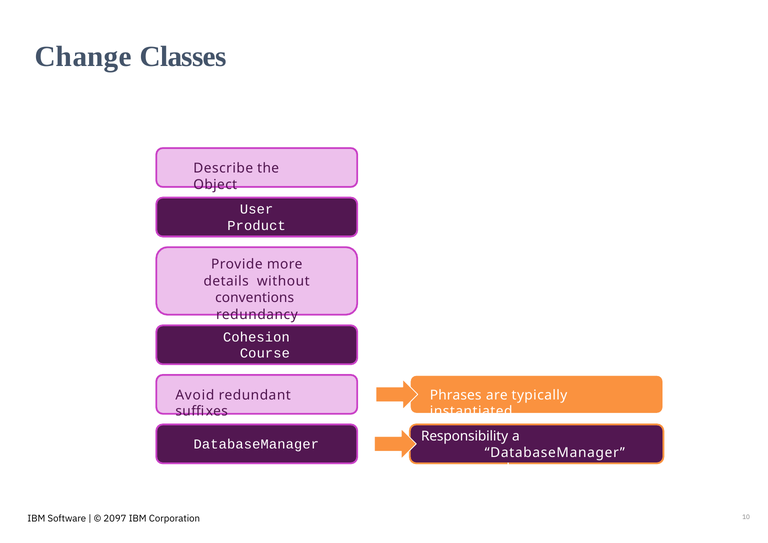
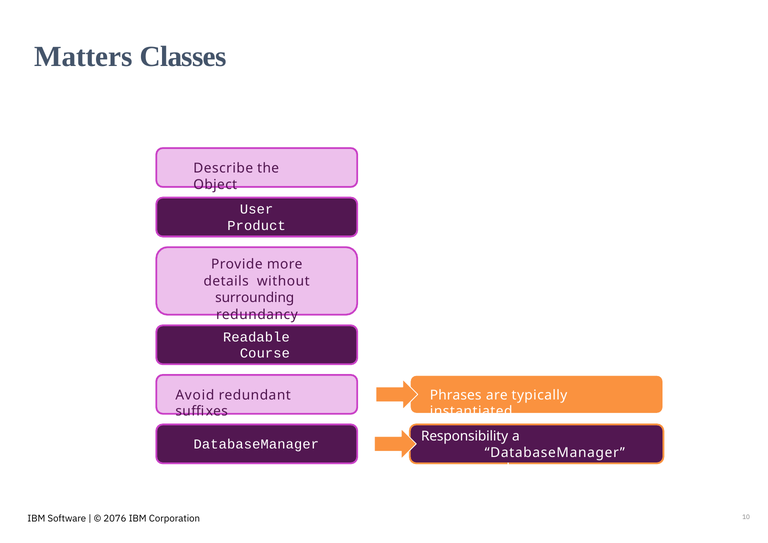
Change: Change -> Matters (83, 57)
conventions: conventions -> surrounding (255, 298)
Cohesion: Cohesion -> Readable (256, 337)
2097: 2097 -> 2076 (115, 519)
